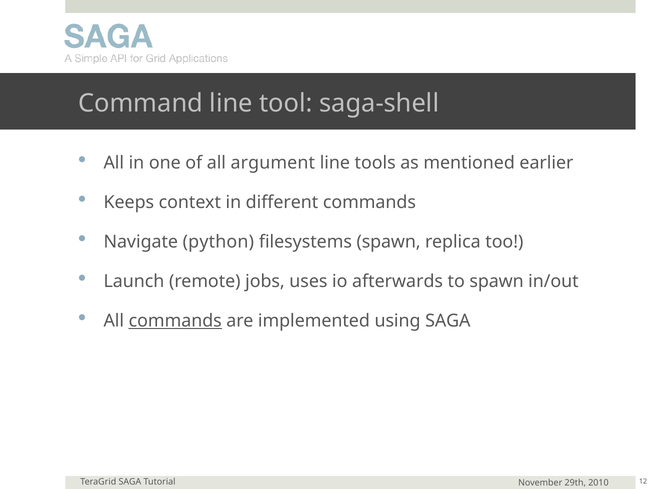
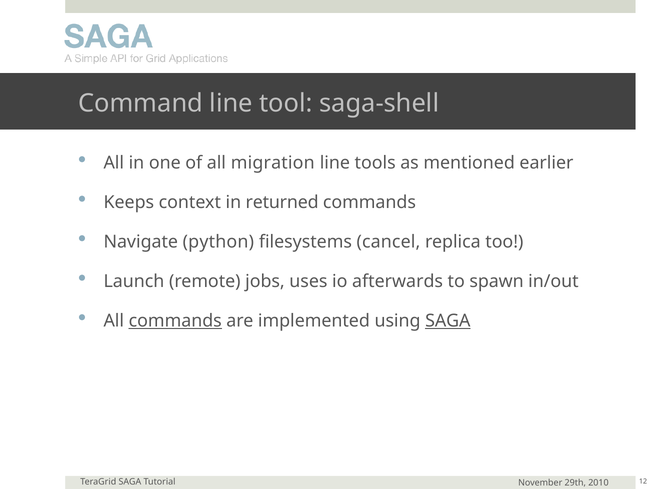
argument: argument -> migration (273, 163)
different: different -> returned (282, 202)
filesystems spawn: spawn -> cancel (388, 242)
SAGA underline: none -> present (448, 321)
